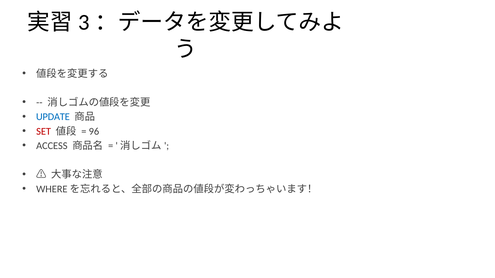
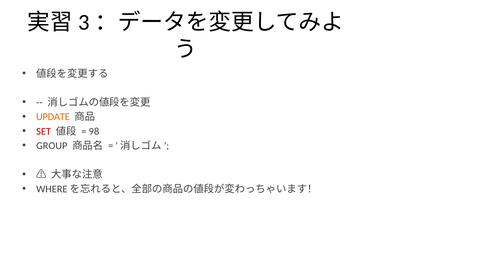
UPDATE colour: blue -> orange (53, 117)
96: 96 -> 98 (94, 132)
ACCESS: ACCESS -> GROUP (52, 146)
